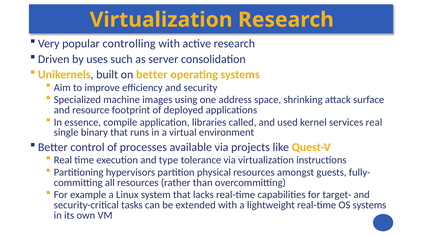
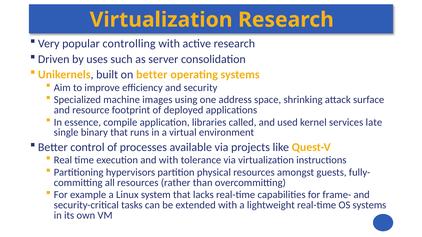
services real: real -> late (374, 122)
and type: type -> with (169, 160)
target-: target- -> frame- (337, 195)
